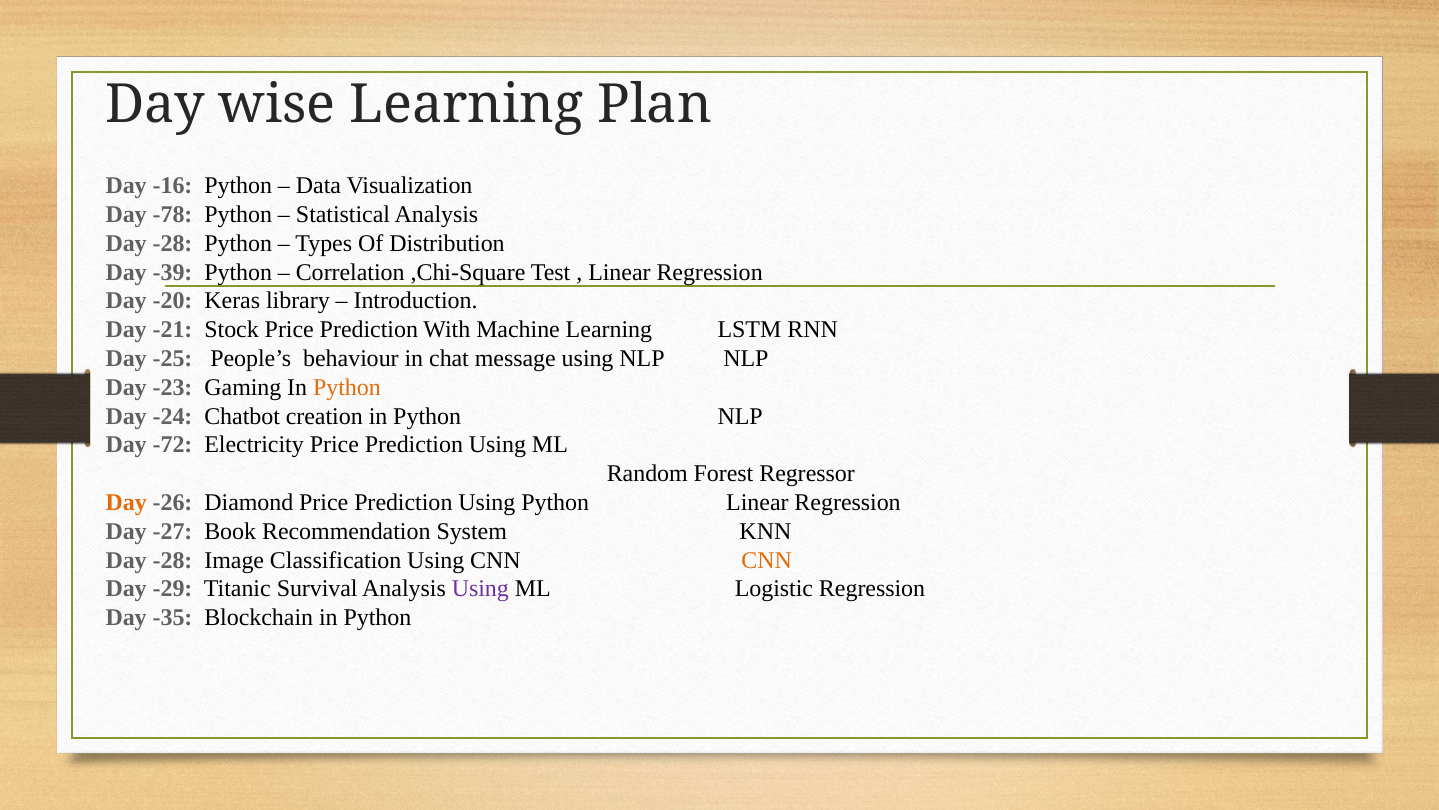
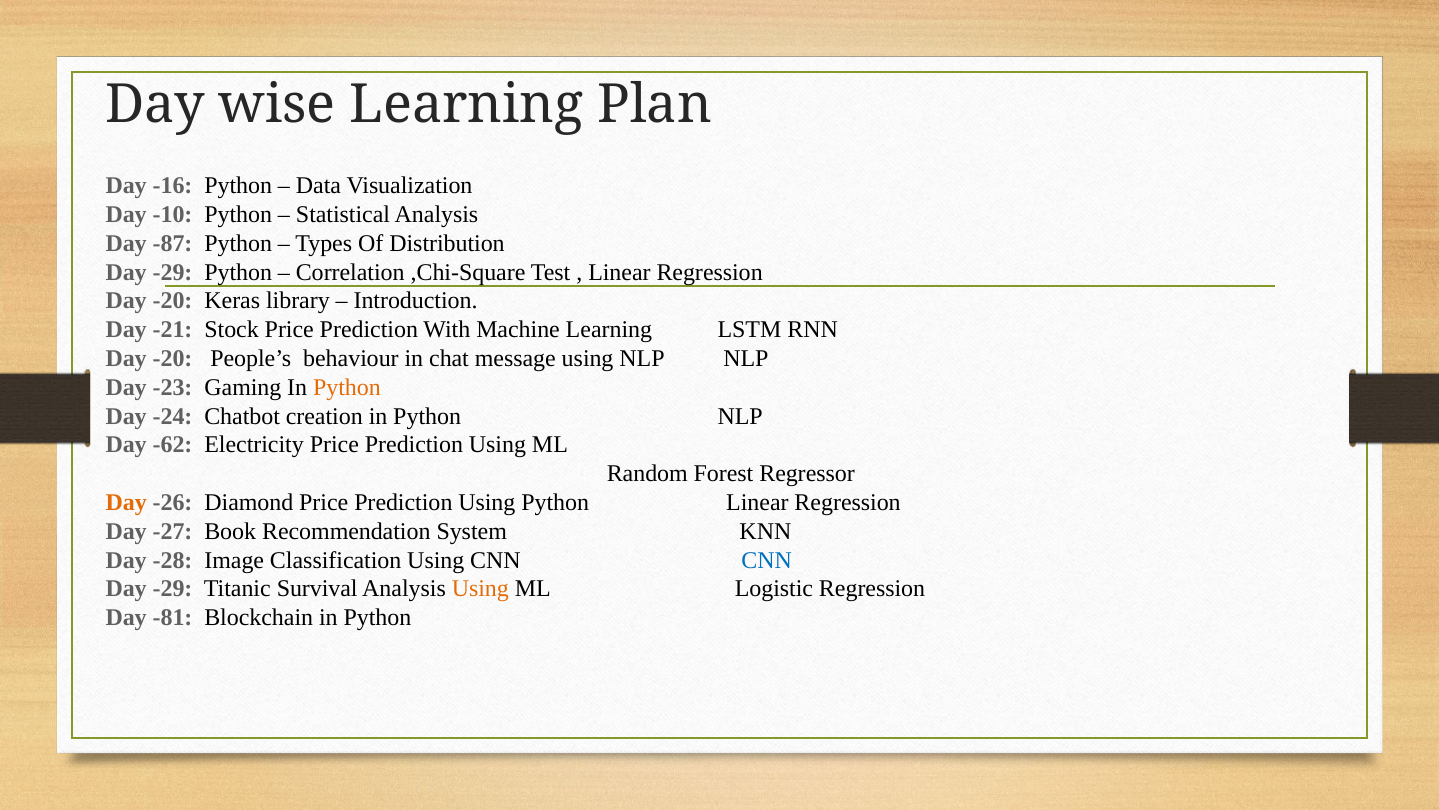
-78: -78 -> -10 (173, 215)
-28: -28 -> -87 (173, 243)
-39: -39 -> -29 (173, 272)
-25: -25 -> -20 (173, 358)
-72: -72 -> -62 (173, 445)
CNN colour: orange -> blue (767, 560)
Using colour: purple -> orange (480, 589)
-35: -35 -> -81 (173, 617)
